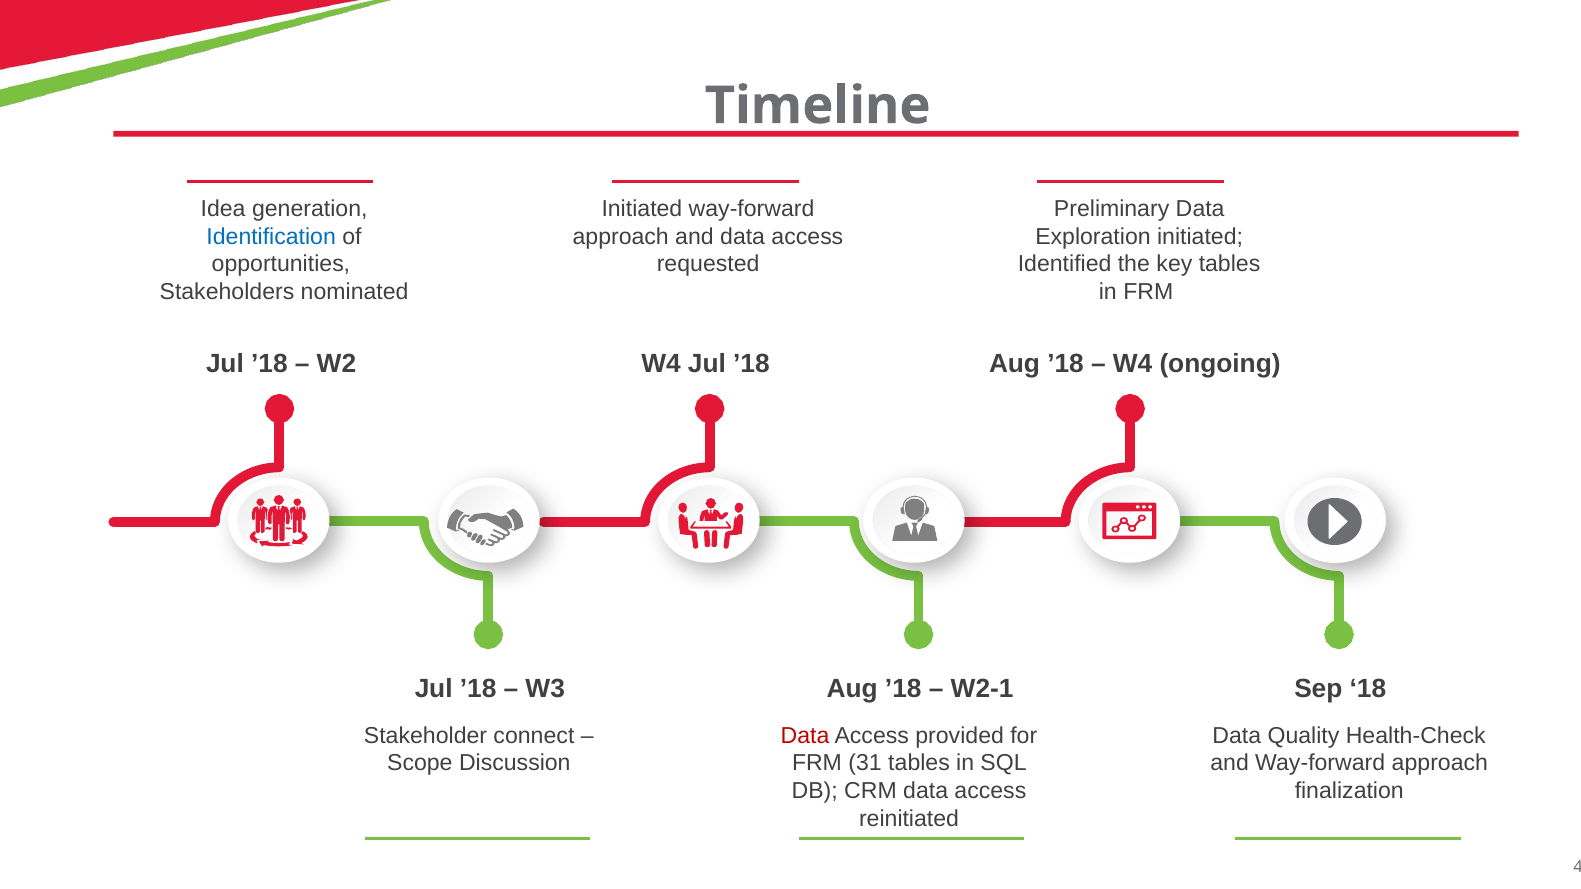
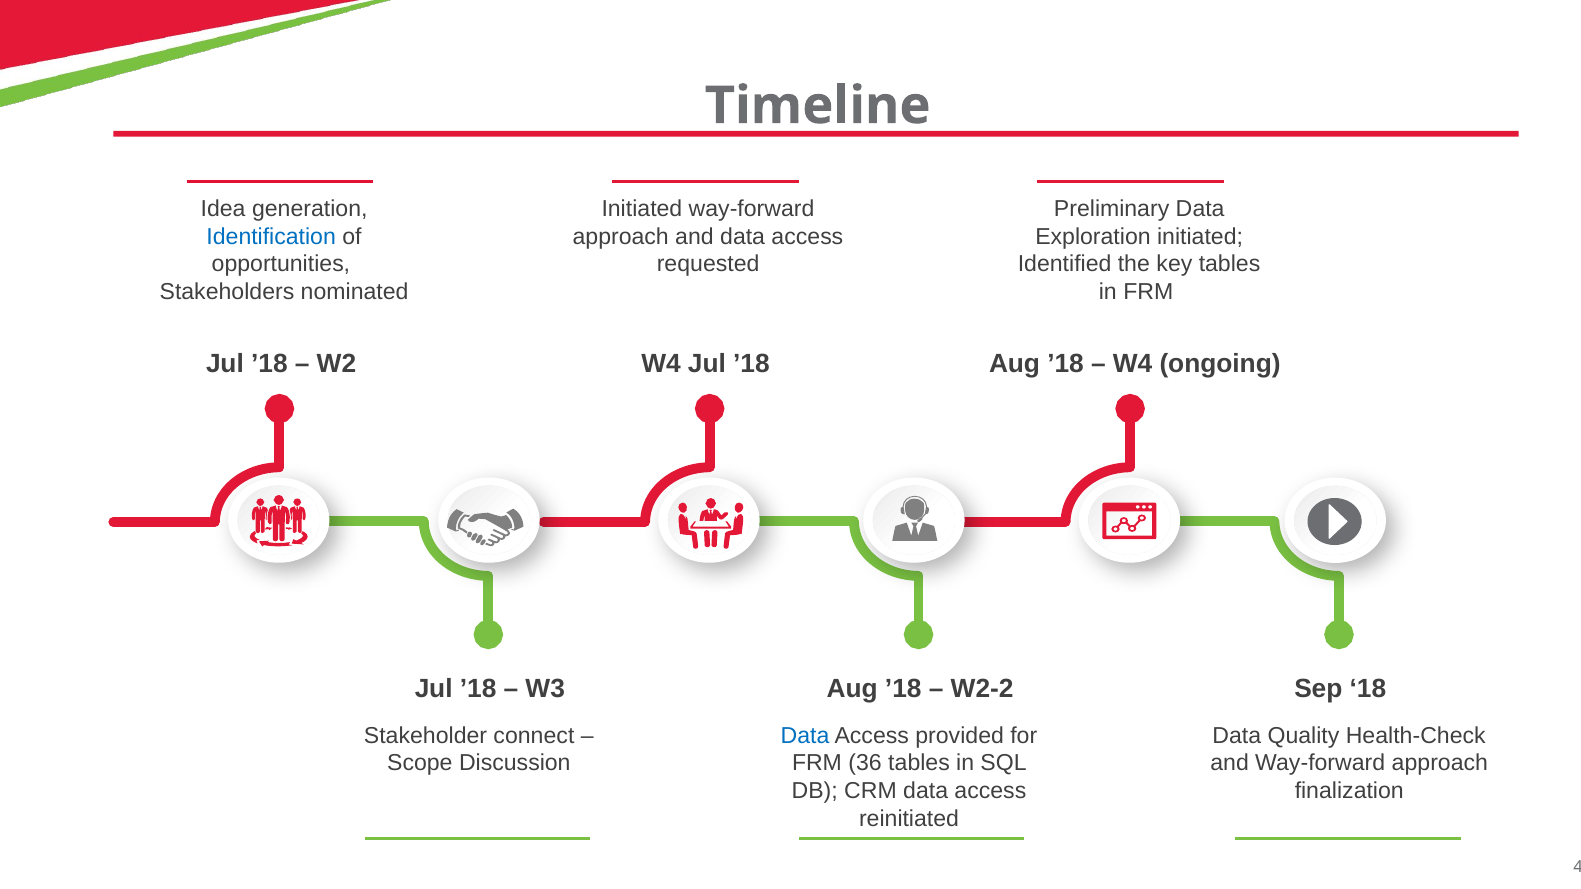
W2-1: W2-1 -> W2-2 (982, 689)
Data colour: red -> blue (805, 736)
31: 31 -> 36 (865, 764)
